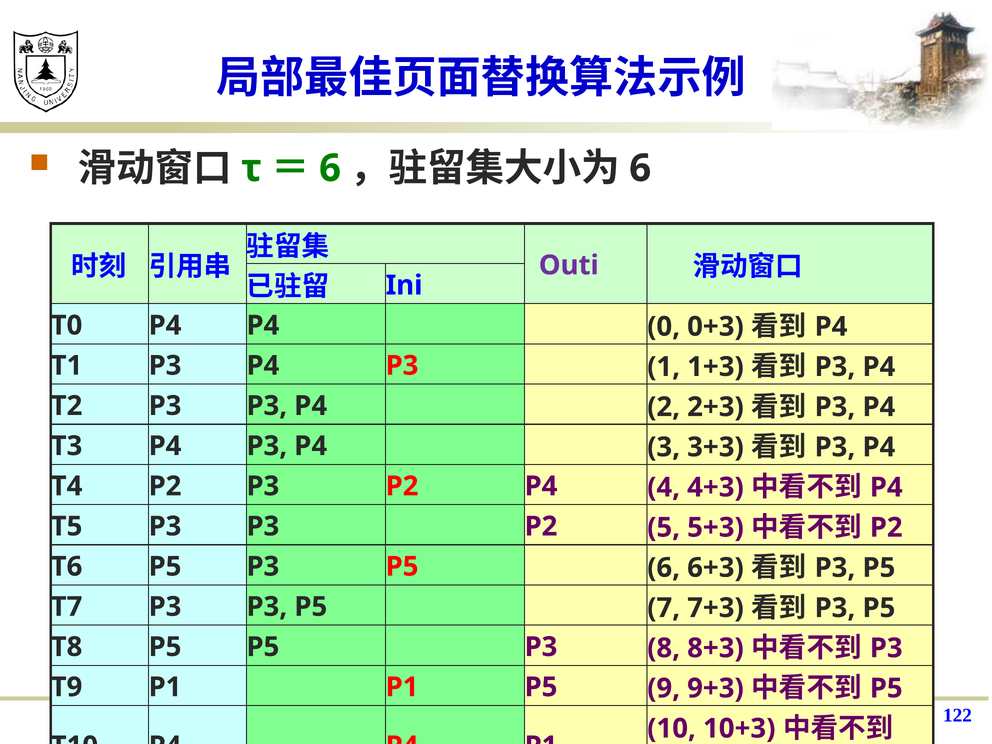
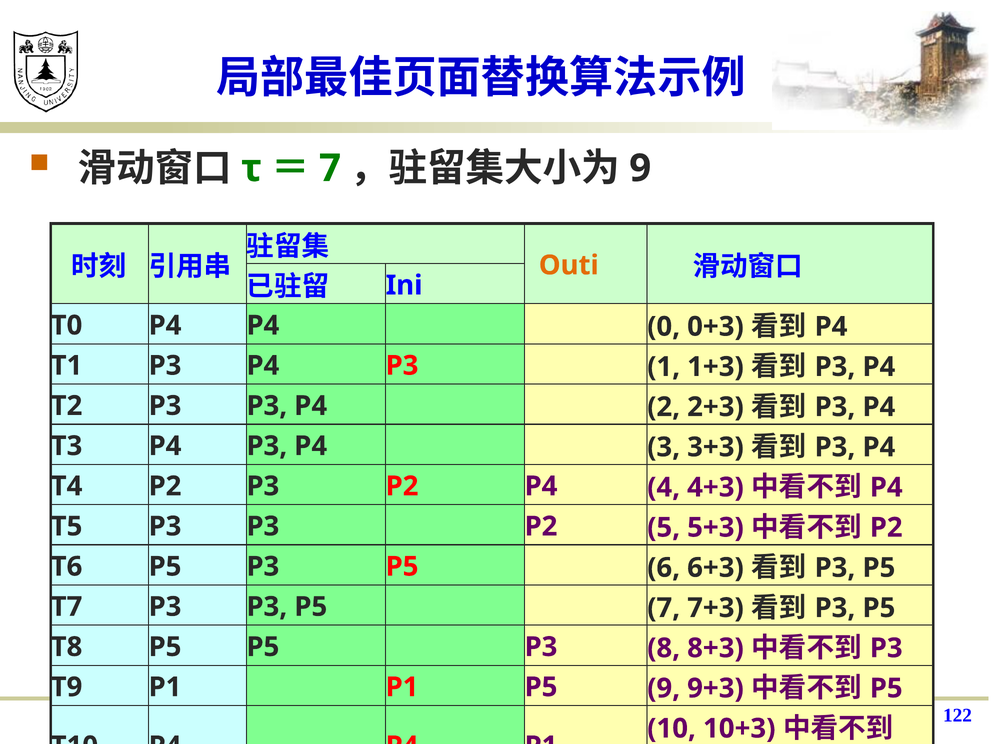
6: 6 -> 7 (330, 168)
6: 6 -> 9 (640, 168)
Outi colour: purple -> orange (569, 265)
